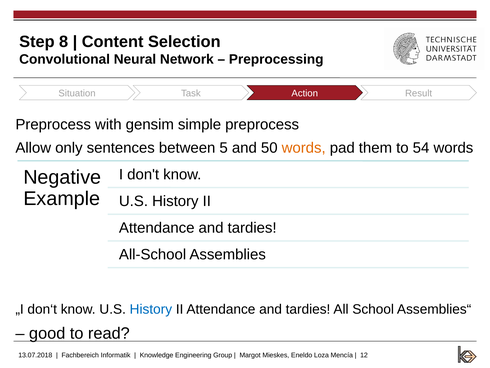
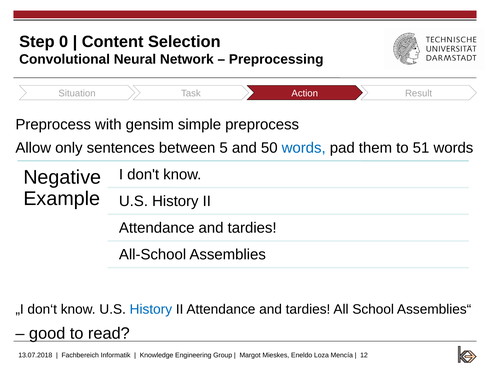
8: 8 -> 0 (64, 42)
words colour: orange -> blue (304, 148)
54: 54 -> 51 (421, 148)
